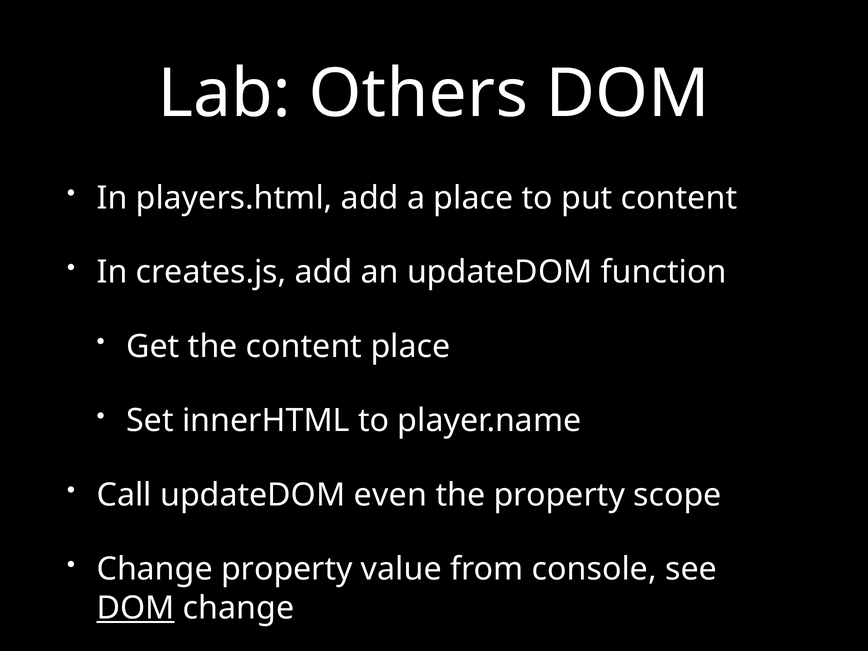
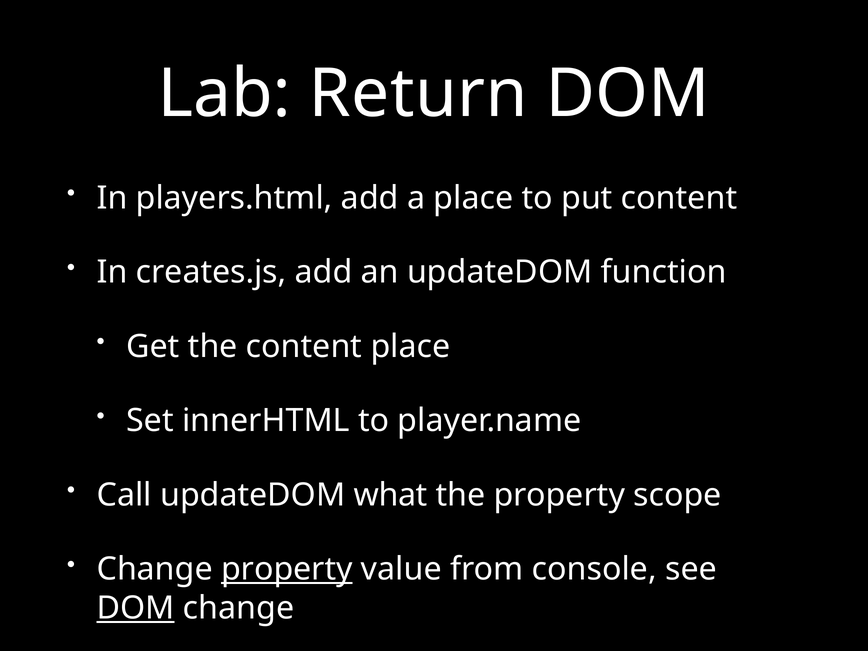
Others: Others -> Return (418, 94)
even: even -> what (391, 495)
property underline: none -> present (287, 569)
